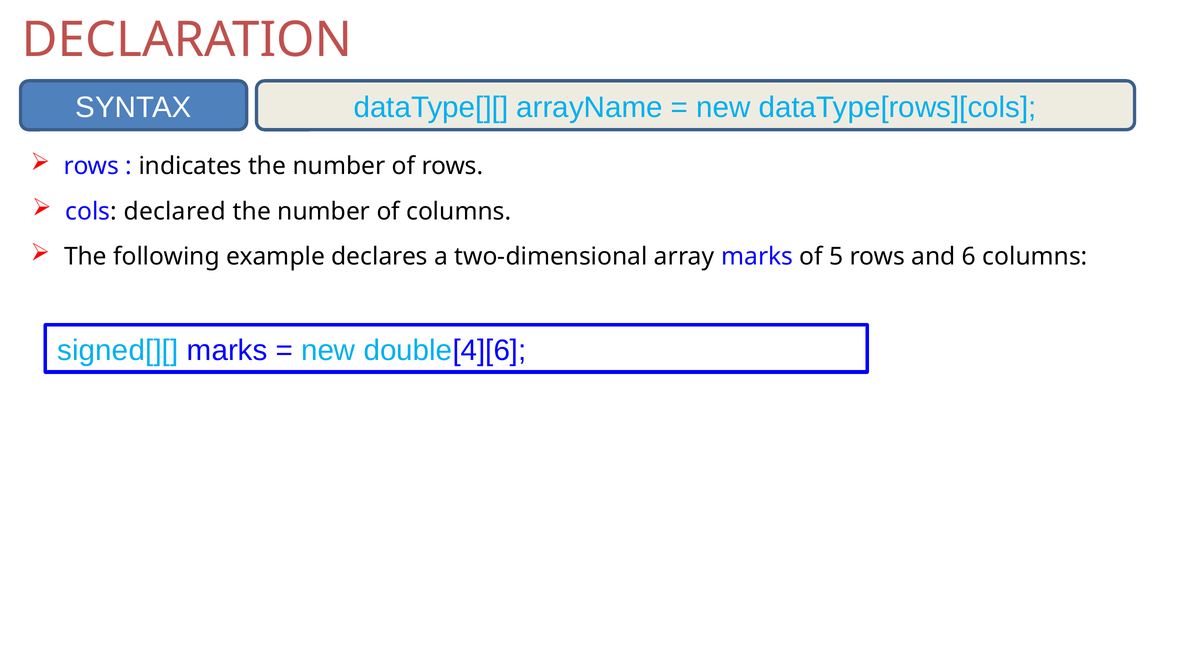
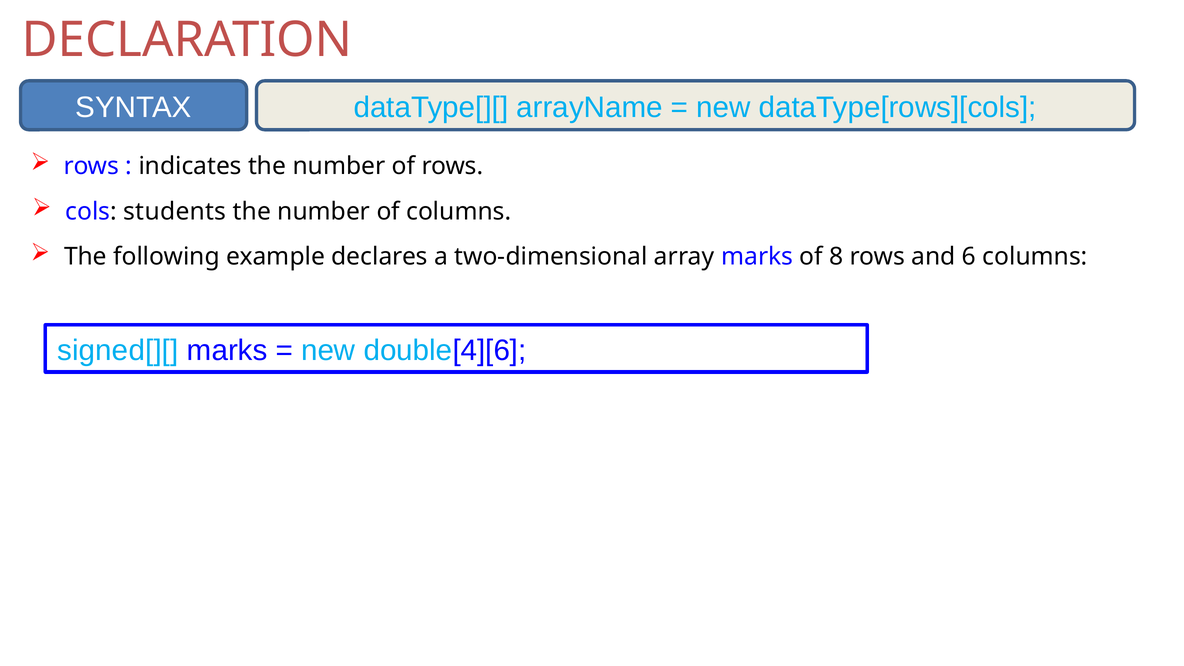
declared: declared -> students (175, 211)
5: 5 -> 8 (836, 257)
